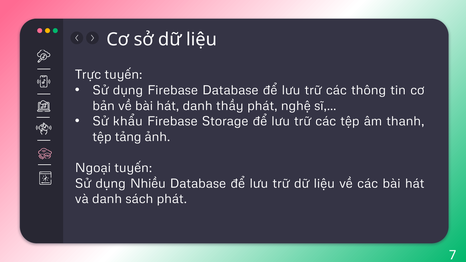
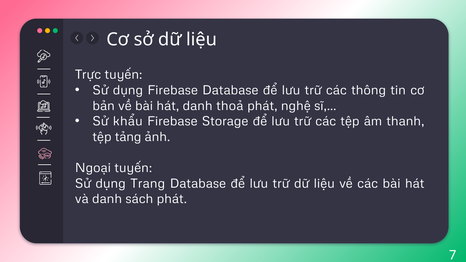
thầy: thầy -> thoả (230, 106)
Nhiều: Nhiều -> Trang (148, 184)
